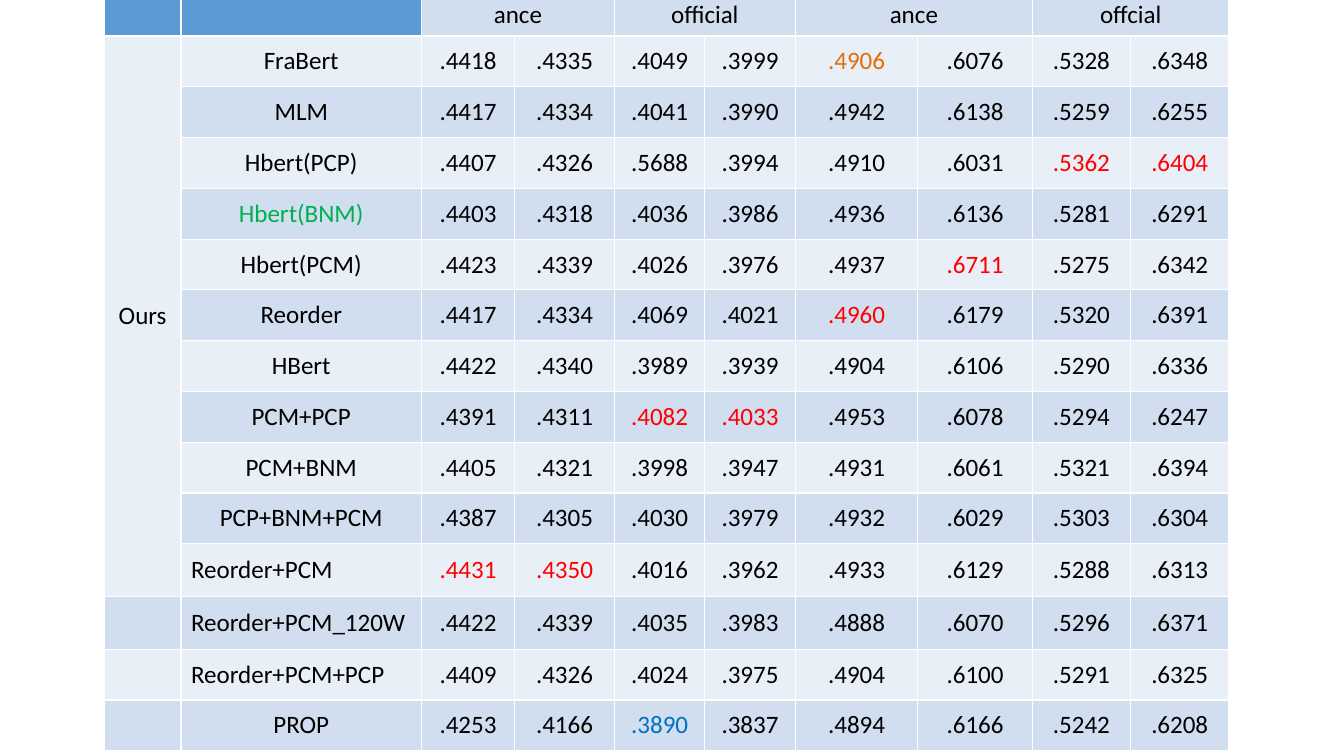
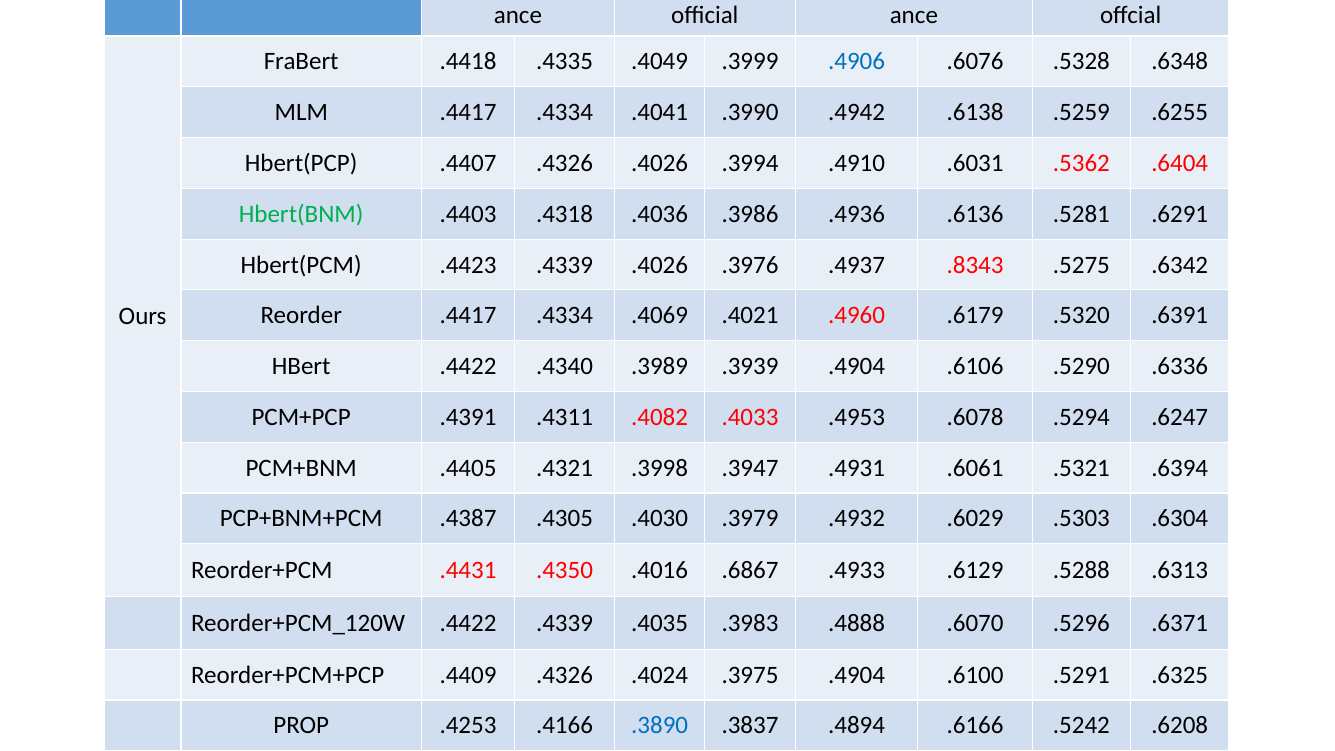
.4906 colour: orange -> blue (857, 62)
.4326 .5688: .5688 -> .4026 (660, 163)
.6711: .6711 -> .8343 (975, 265)
.3962: .3962 -> .6867 (750, 570)
